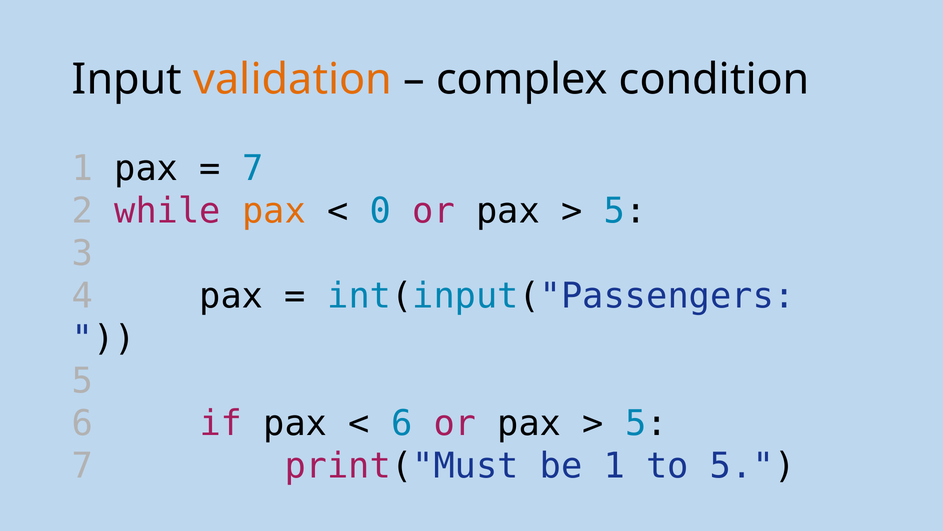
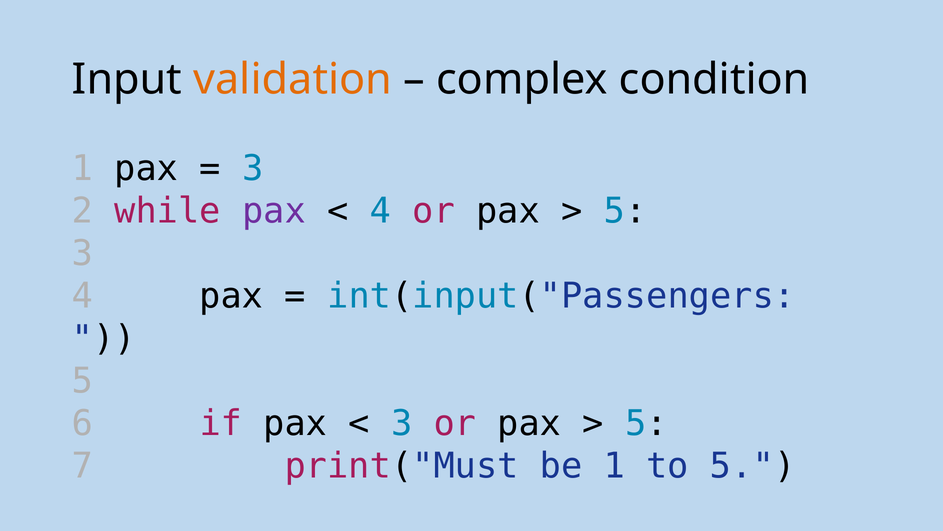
7: 7 -> 3 (253, 168)
pax colour: orange -> purple (274, 211)
0: 0 -> 4 (381, 211)
6: 6 -> 3 (402, 423)
